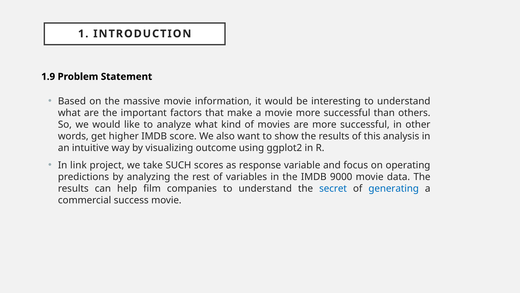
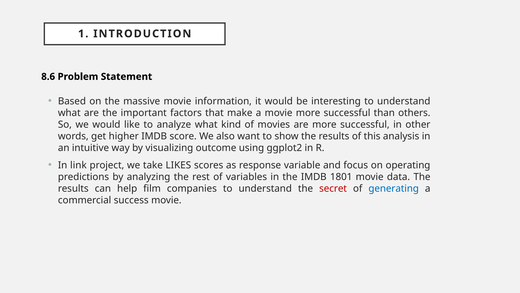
1.9: 1.9 -> 8.6 (48, 77)
SUCH: SUCH -> LIKES (178, 165)
9000: 9000 -> 1801 (341, 177)
secret colour: blue -> red (333, 188)
